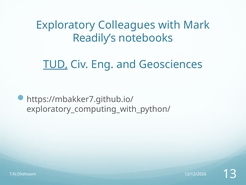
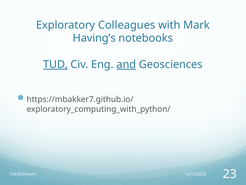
Readily’s: Readily’s -> Having’s (94, 38)
and underline: none -> present (126, 64)
13: 13 -> 23 (230, 174)
